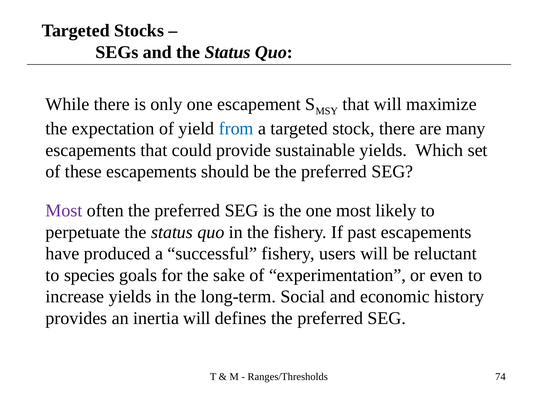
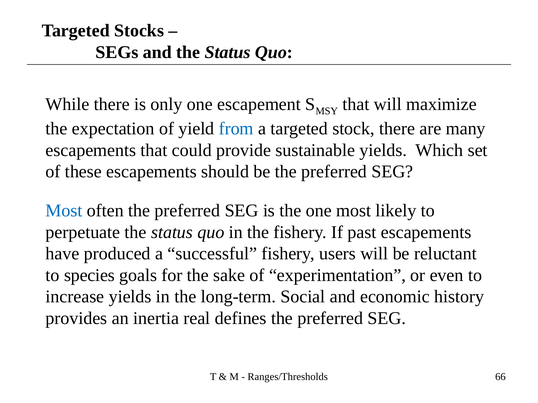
Most colour: purple -> blue (64, 211)
inertia will: will -> real (197, 319)
74: 74 -> 66 (500, 377)
